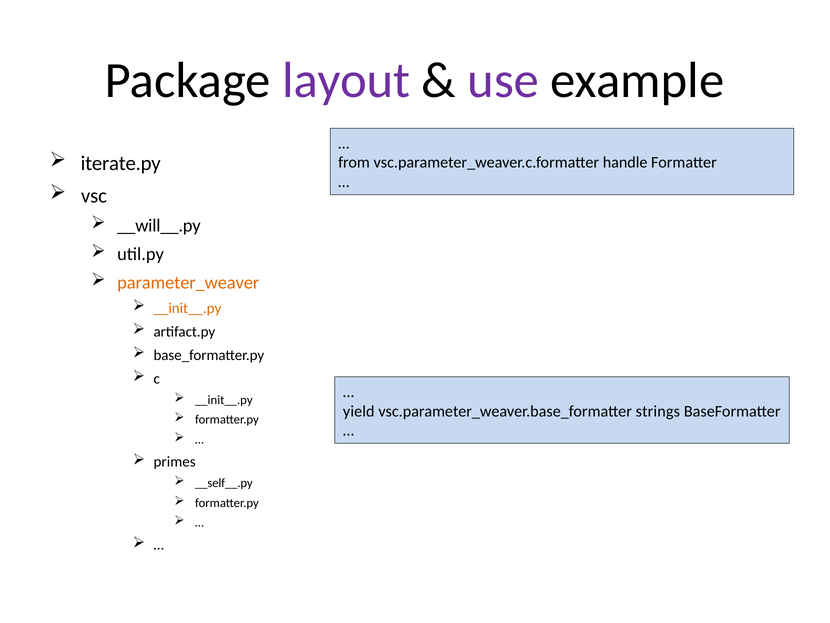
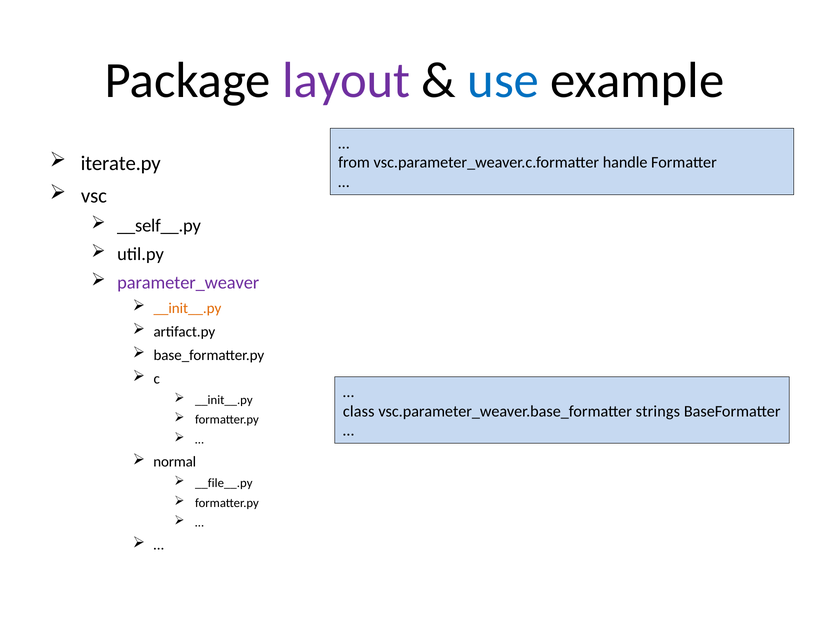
use colour: purple -> blue (503, 80)
__will__.py: __will__.py -> __self__.py (159, 225)
parameter_weaver colour: orange -> purple (188, 283)
yield: yield -> class (359, 411)
primes: primes -> normal (175, 462)
__self__.py: __self__.py -> __file__.py (224, 483)
